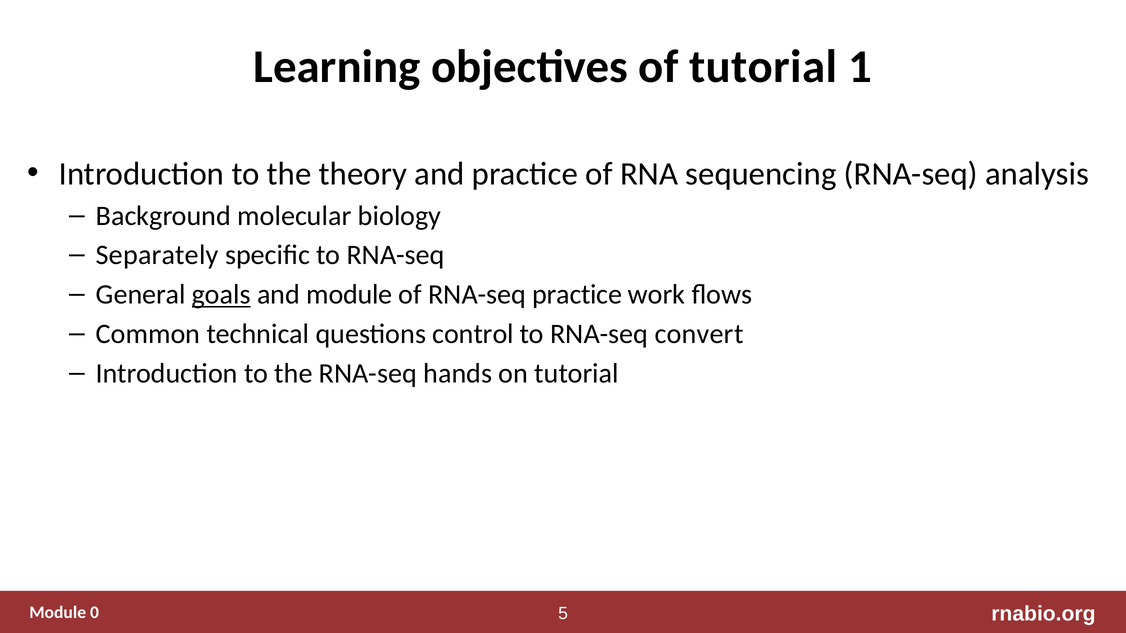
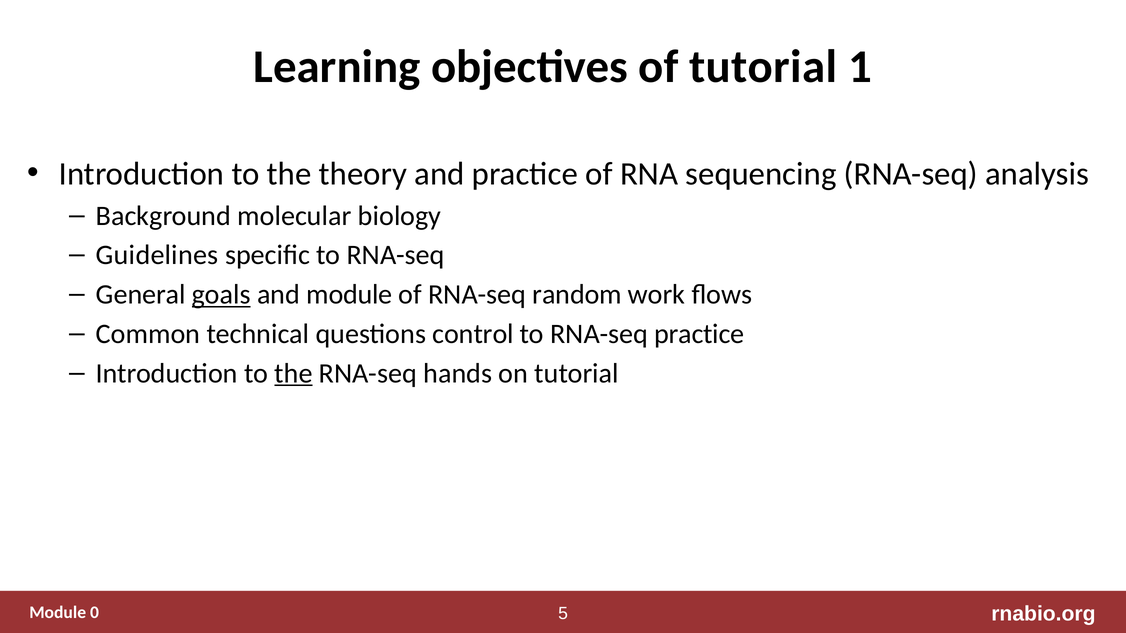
Separately: Separately -> Guidelines (157, 255)
RNA-seq practice: practice -> random (577, 295)
RNA-seq convert: convert -> practice (699, 334)
the underline: none -> present (294, 374)
